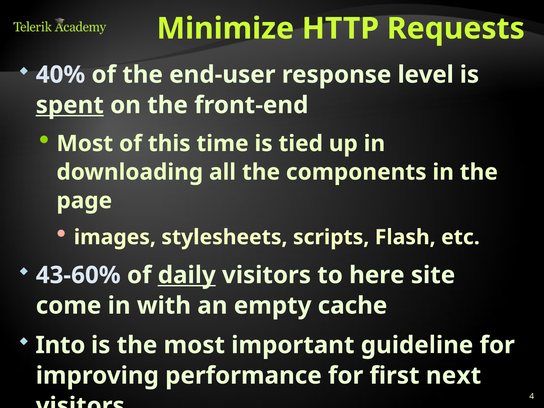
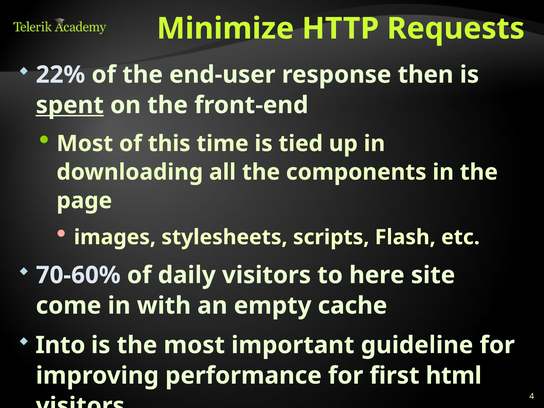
40%: 40% -> 22% (60, 75)
level: level -> then (426, 75)
43-60%: 43-60% -> 70-60% (78, 275)
daily underline: present -> none (187, 275)
next: next -> html (454, 376)
